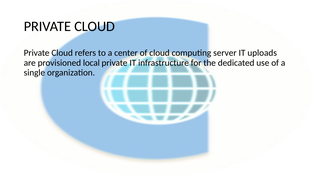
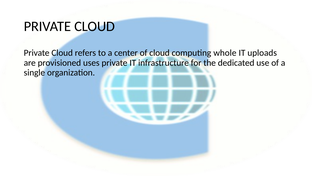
server: server -> whole (225, 53)
local: local -> uses (91, 63)
